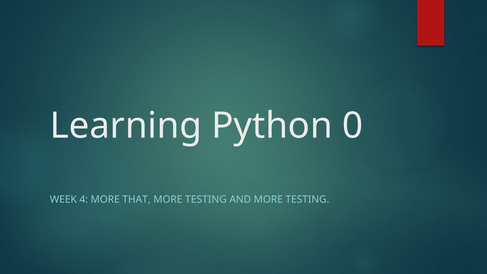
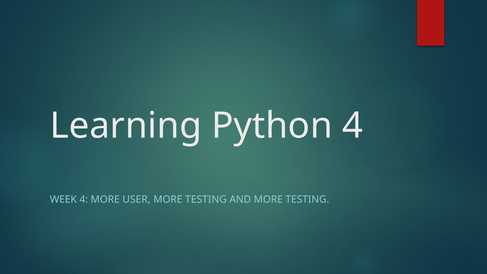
Python 0: 0 -> 4 (353, 126)
THAT: THAT -> USER (136, 199)
